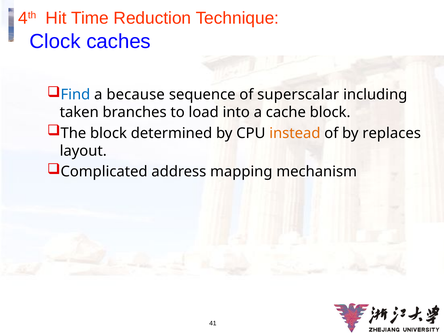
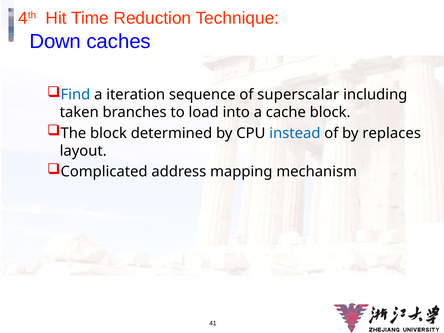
Clock: Clock -> Down (55, 41)
because: because -> iteration (136, 95)
instead colour: orange -> blue (295, 133)
